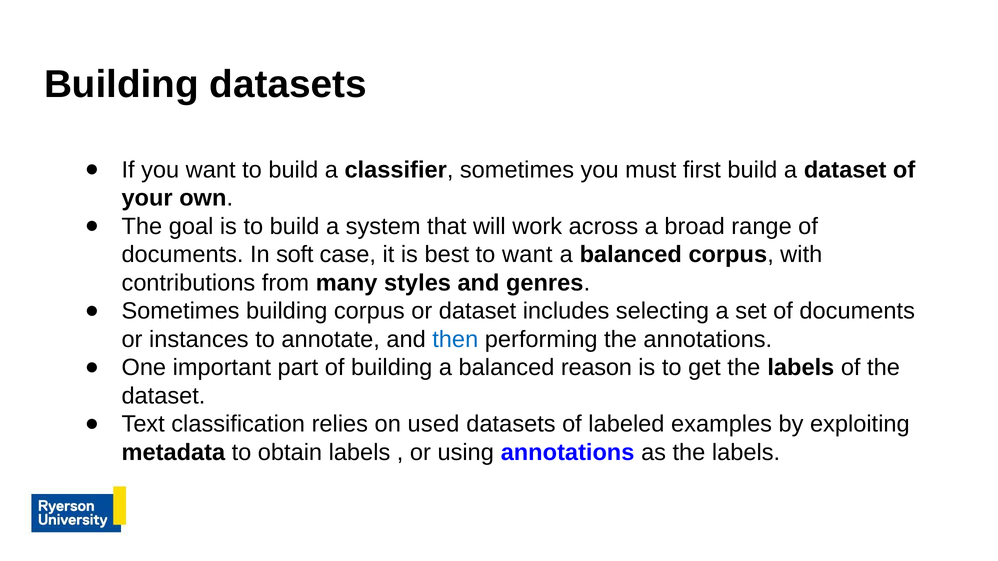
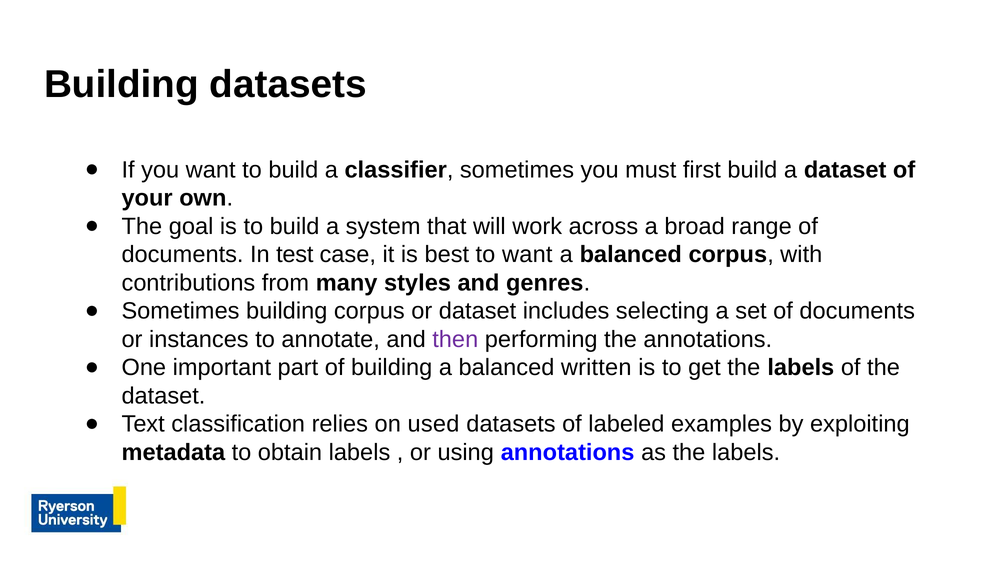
soft: soft -> test (295, 255)
then colour: blue -> purple (455, 340)
reason: reason -> written (596, 368)
